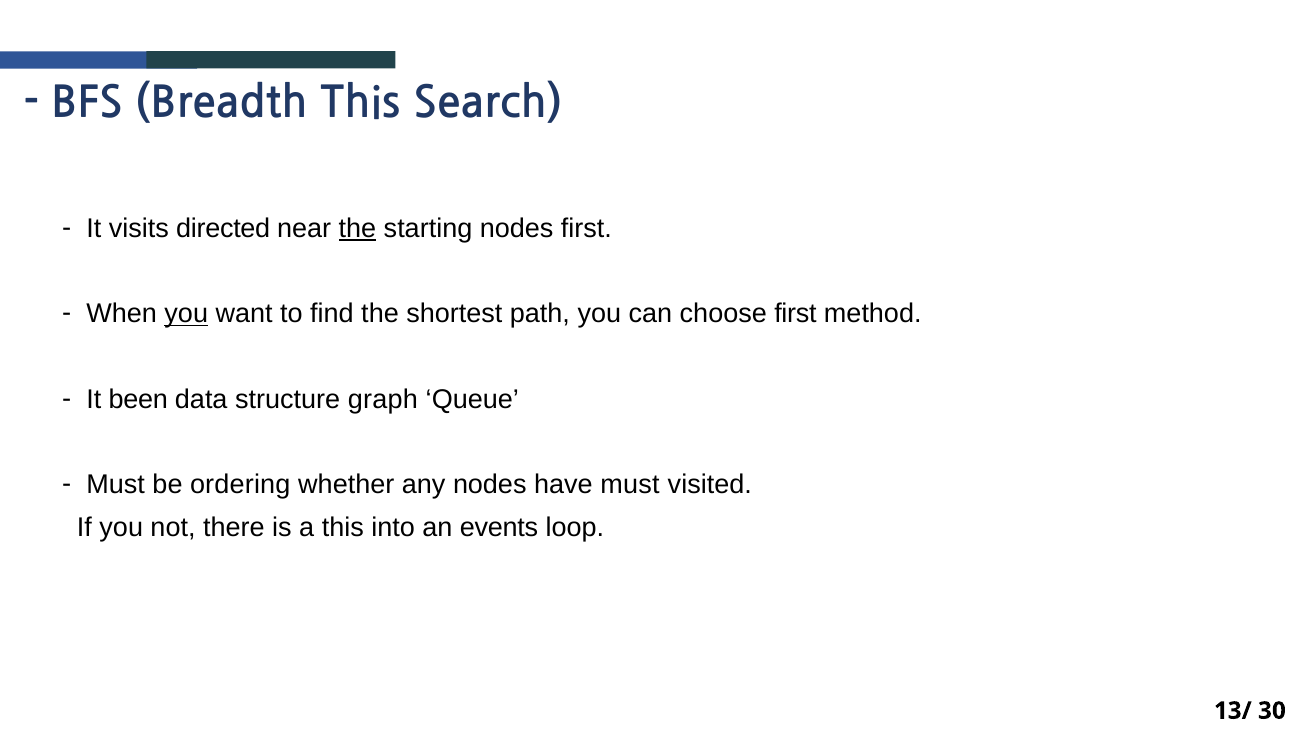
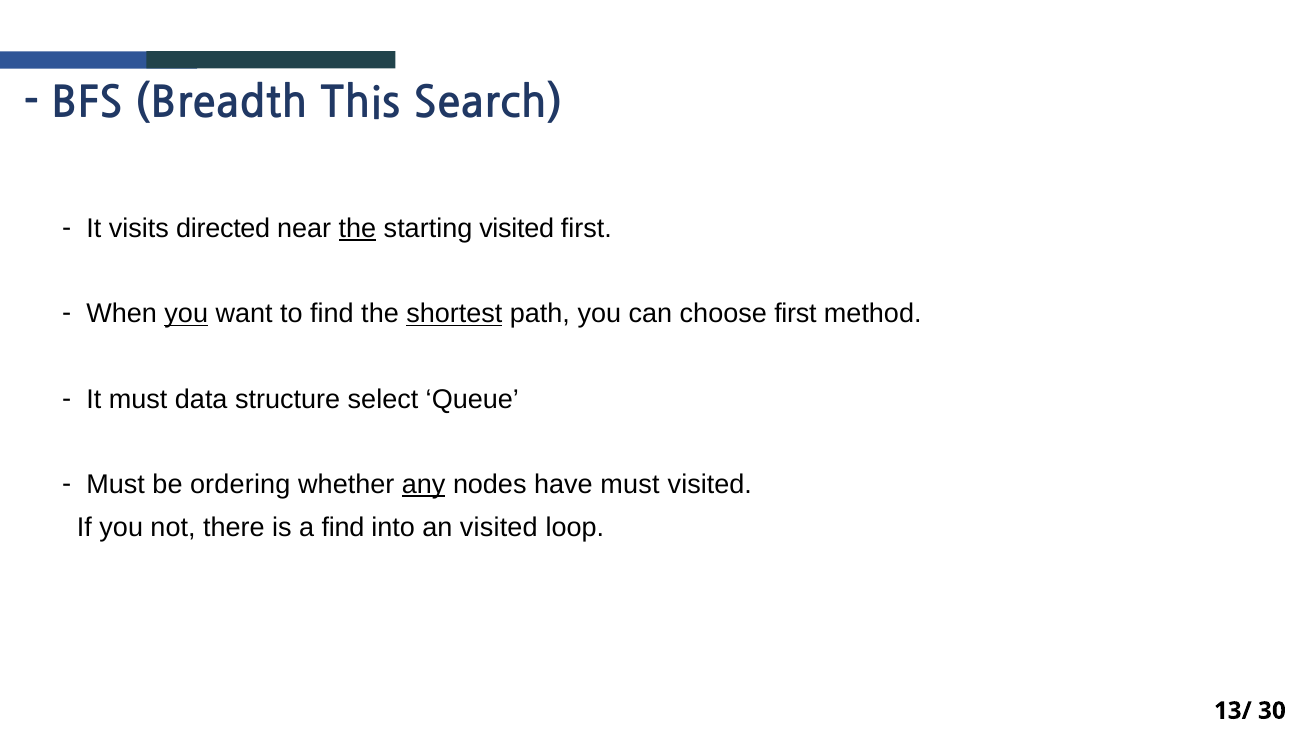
starting nodes: nodes -> visited (517, 229)
shortest underline: none -> present (454, 314)
It been: been -> must (138, 399)
graph: graph -> select (383, 399)
any underline: none -> present (424, 485)
a this: this -> find (343, 527)
an events: events -> visited (499, 527)
